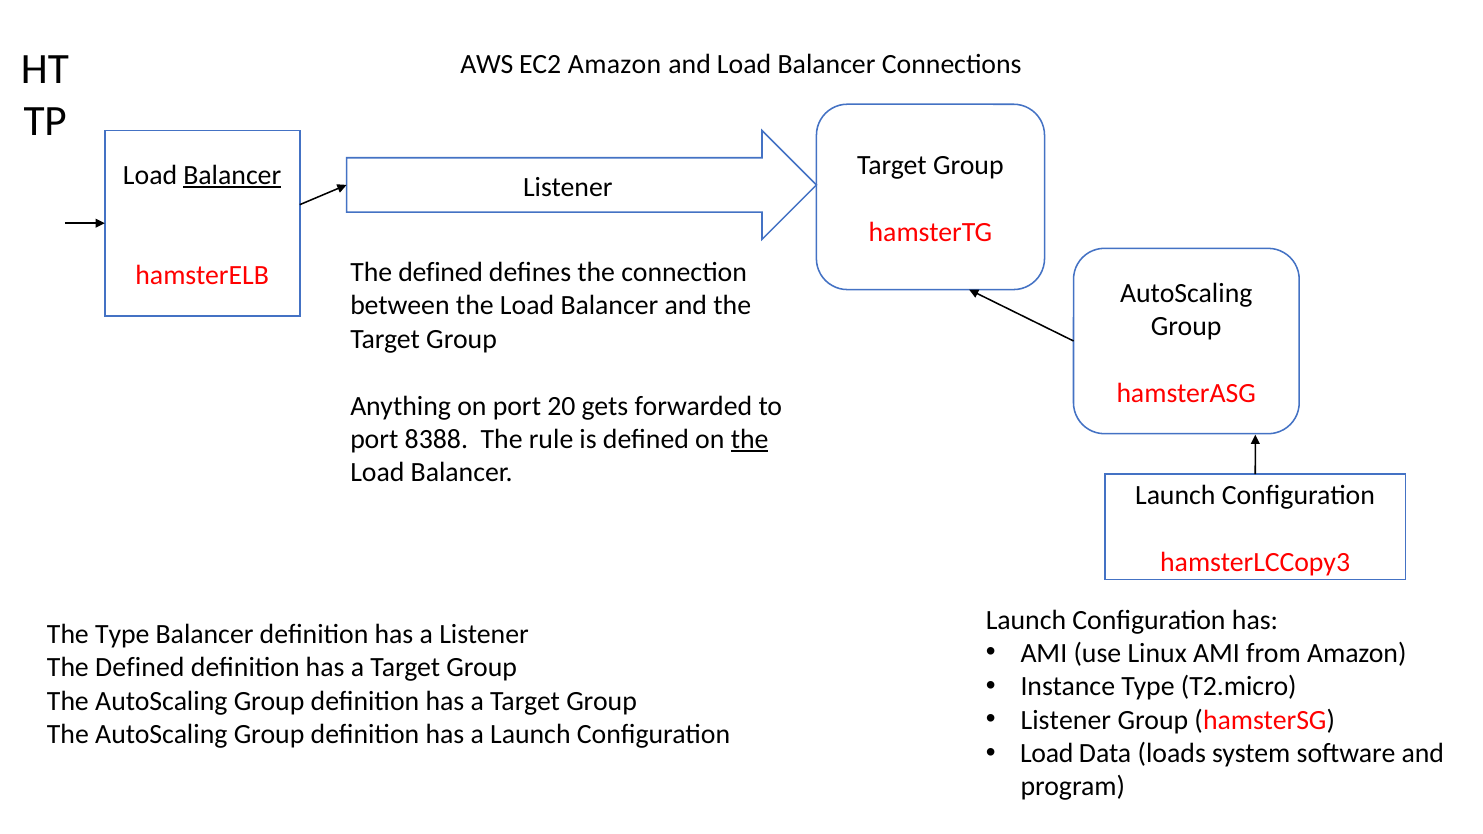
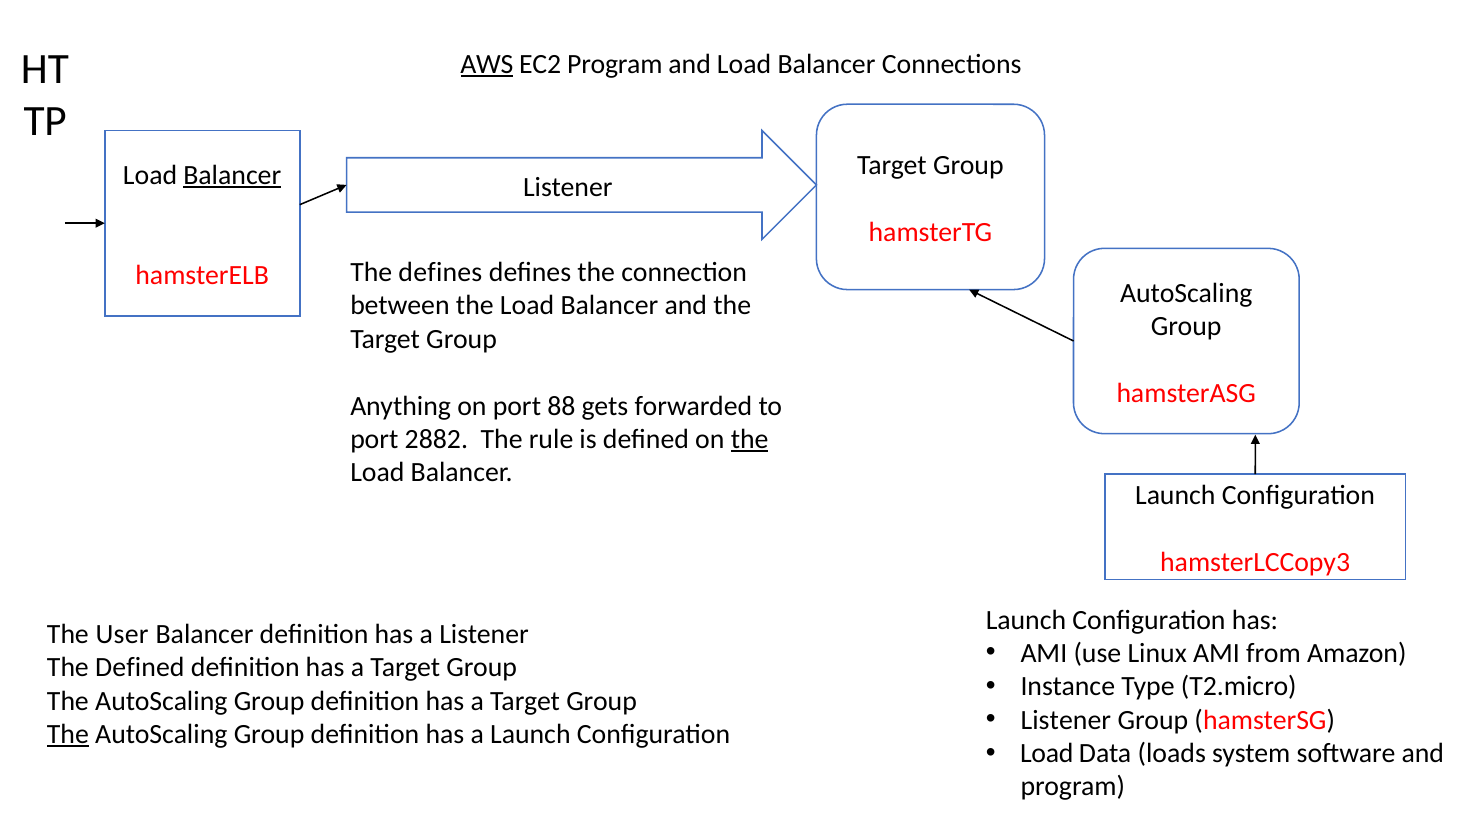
AWS underline: none -> present (487, 64)
EC2 Amazon: Amazon -> Program (615, 64)
defined: defined -> defines (440, 272)
20: 20 -> 88 (561, 406)
8388: 8388 -> 2882 (436, 439)
The Type: Type -> User (122, 634)
The underline: none -> present (68, 734)
